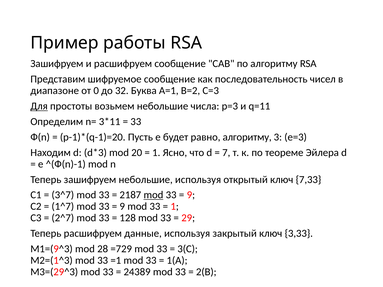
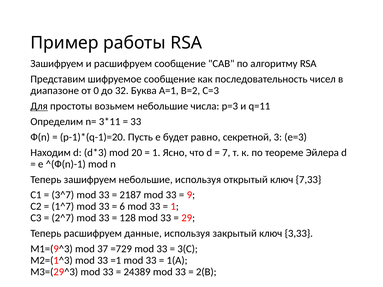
равно алгоритму: алгоритму -> секретной (247, 137)
mod underline: present -> none (153, 195)
9: 9 -> 6 (122, 207)
28: 28 -> 37 (103, 249)
